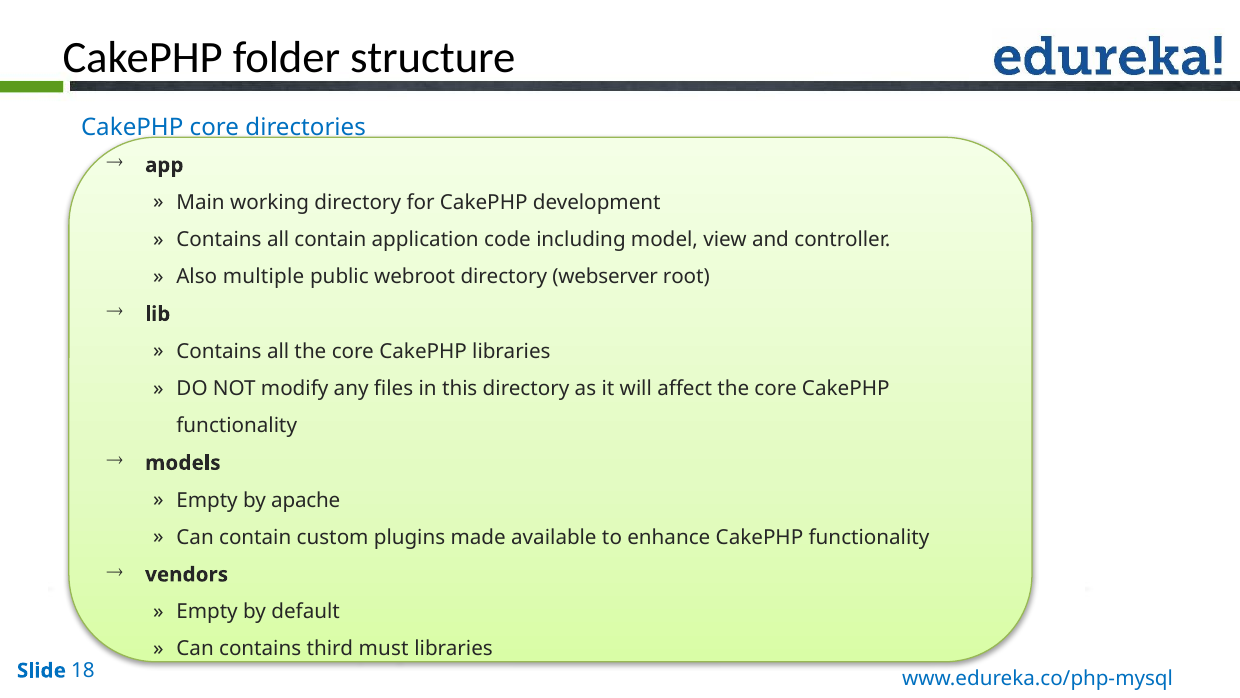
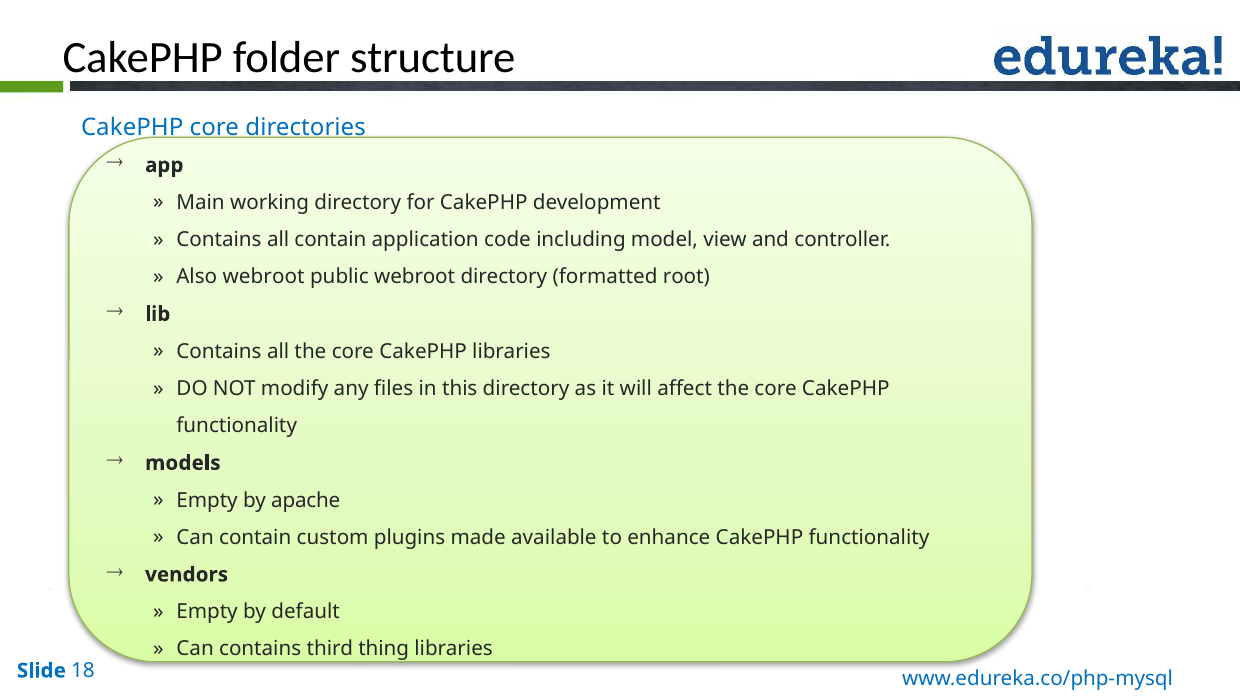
Also multiple: multiple -> webroot (264, 277)
webserver: webserver -> formatted (605, 277)
must: must -> thing (384, 649)
